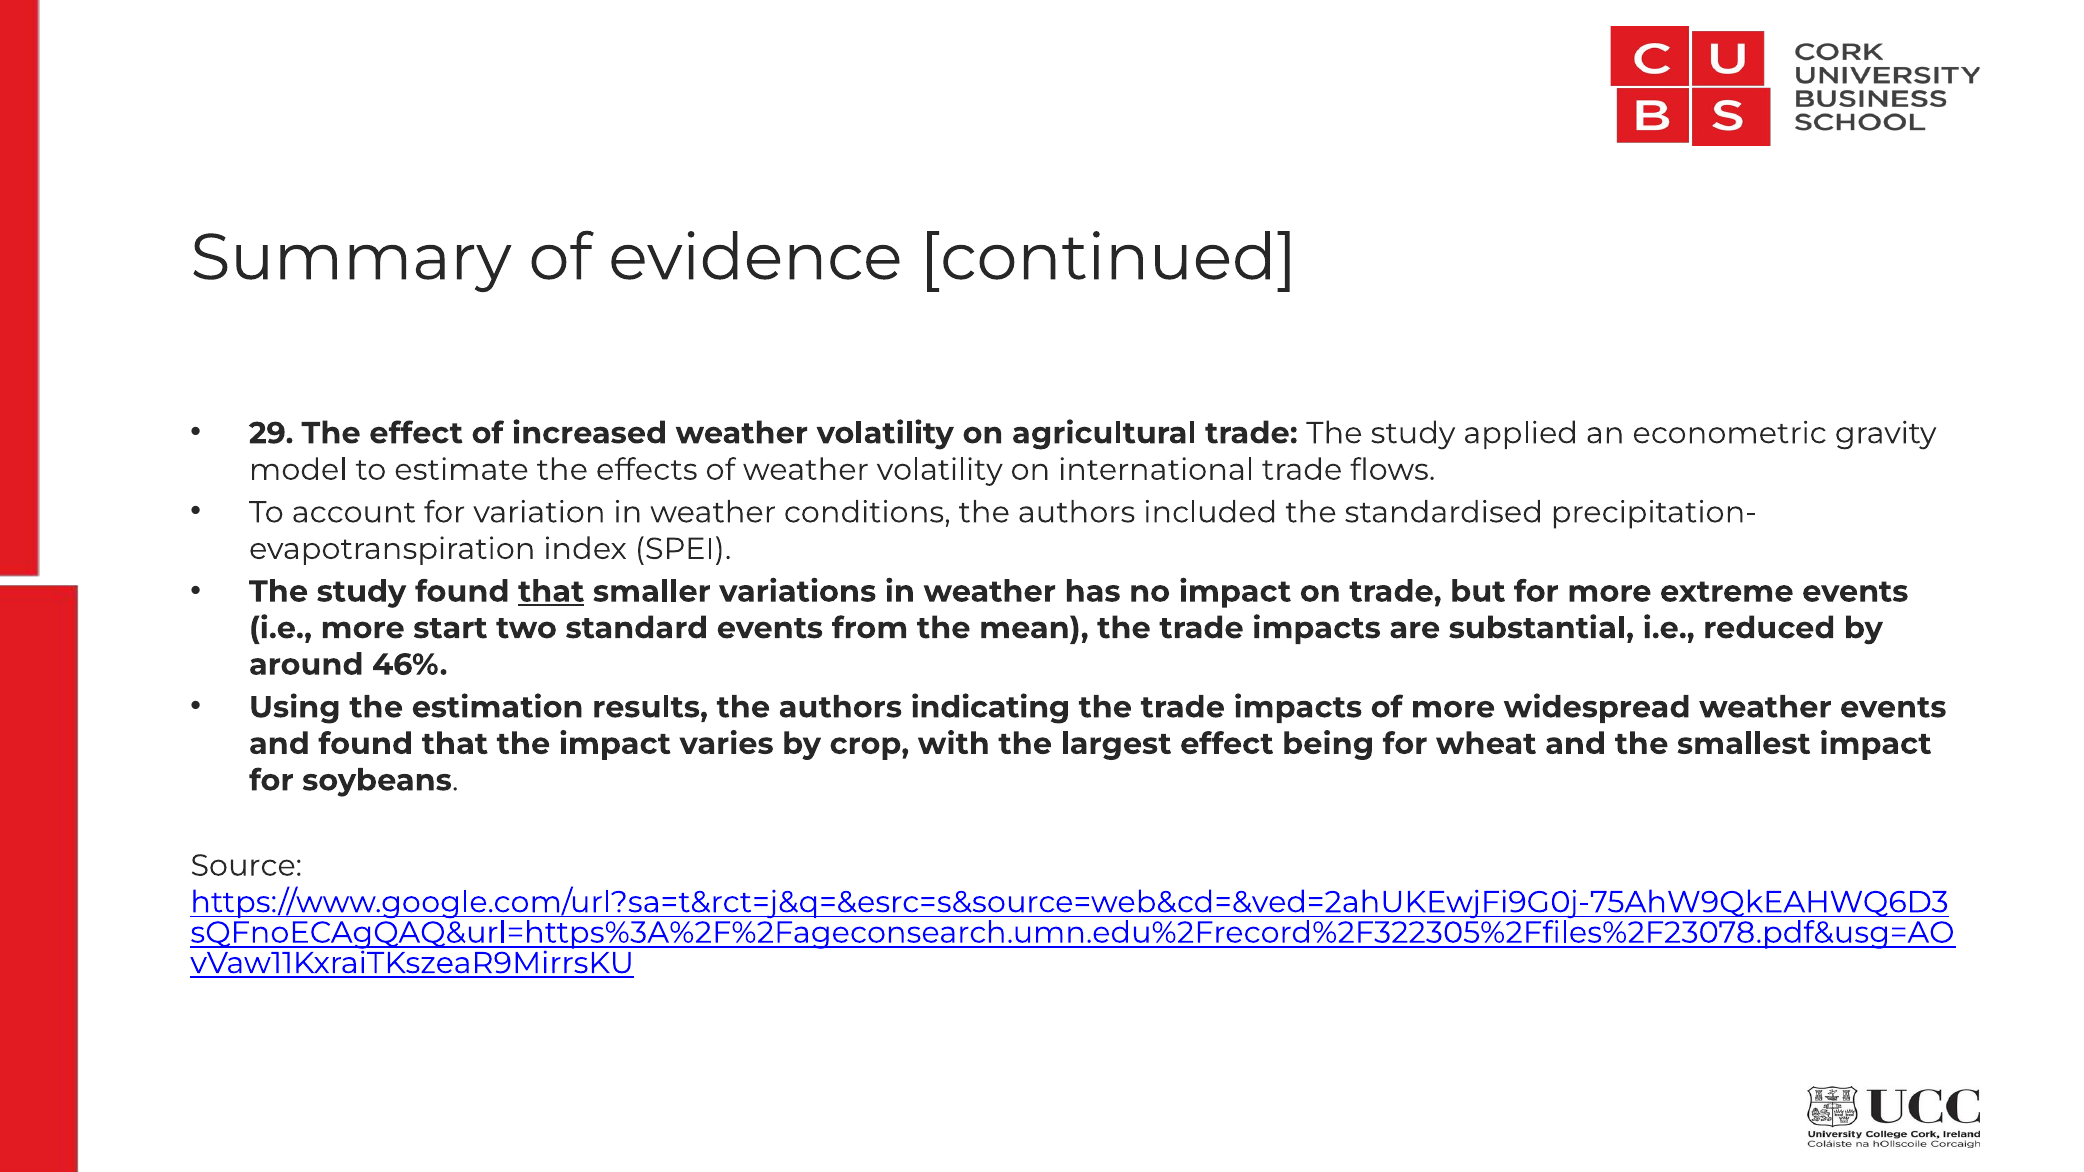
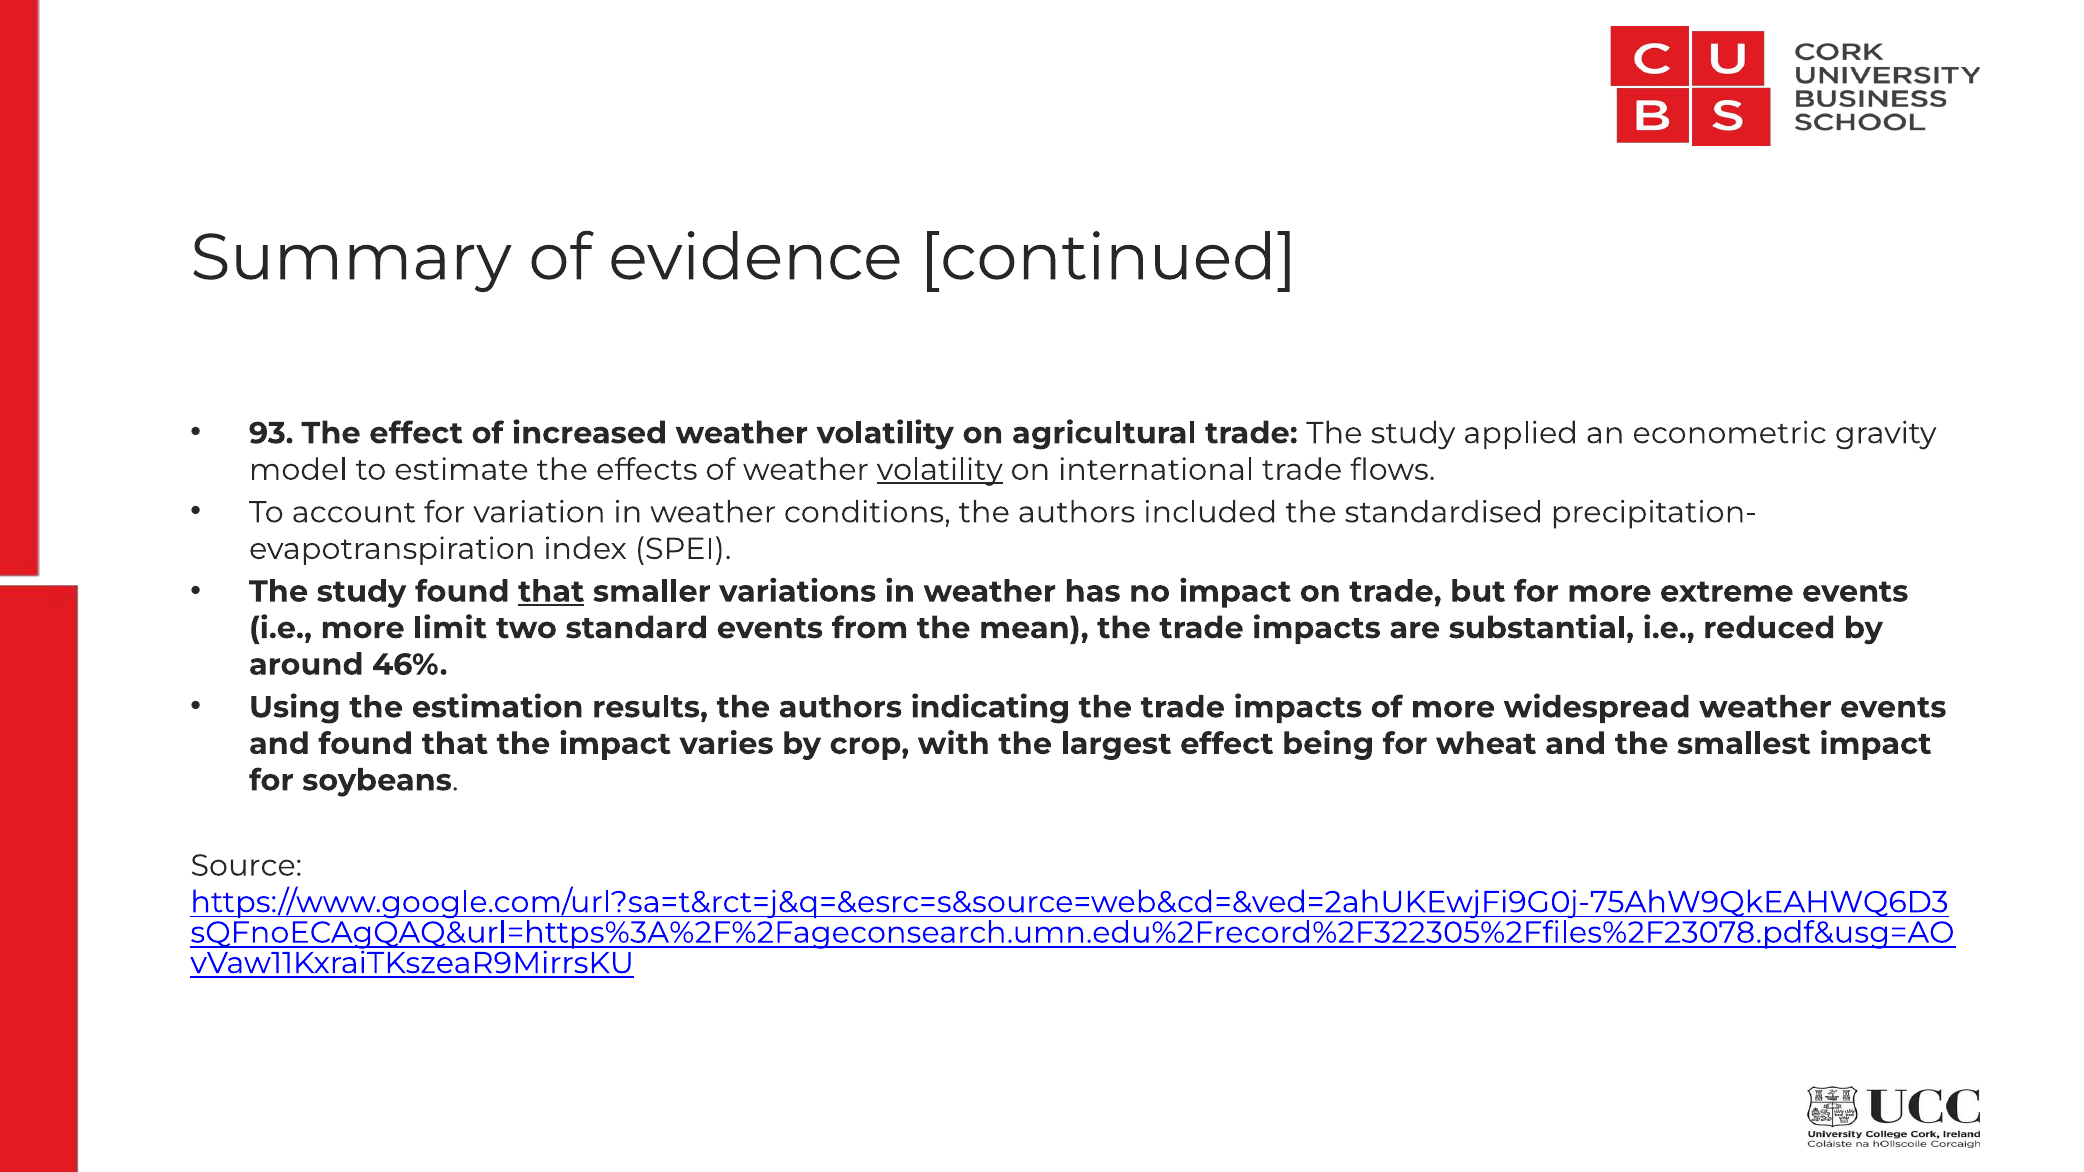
29: 29 -> 93 (271, 433)
volatility underline: none -> present (940, 470)
start: start -> limit (450, 628)
